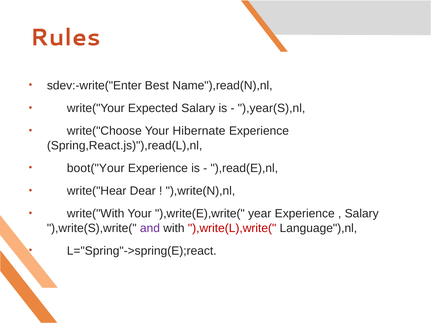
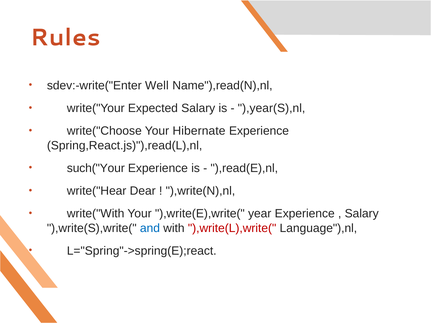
Best: Best -> Well (157, 86)
boot("Your: boot("Your -> such("Your (96, 168)
and colour: purple -> blue (150, 228)
